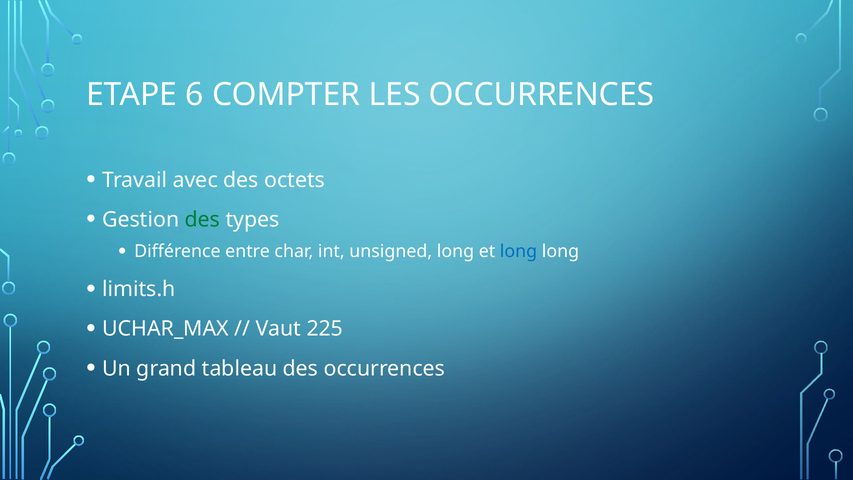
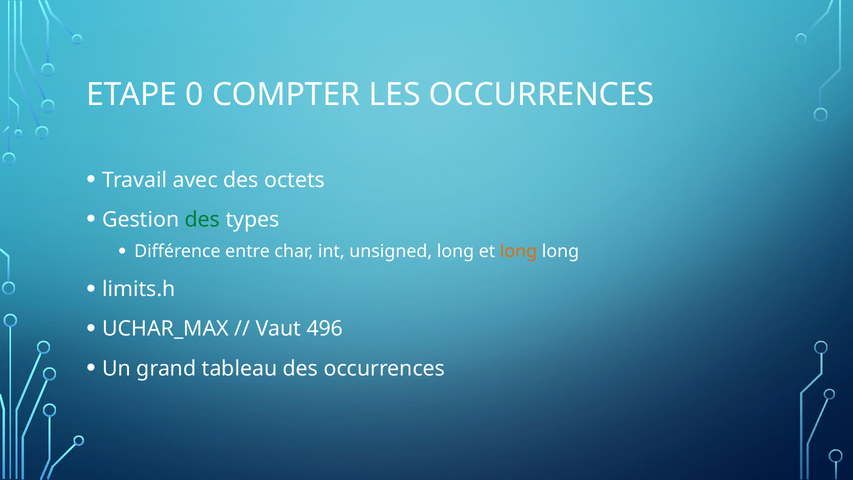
6: 6 -> 0 (195, 95)
long colour: blue -> orange (518, 251)
225: 225 -> 496 (325, 329)
